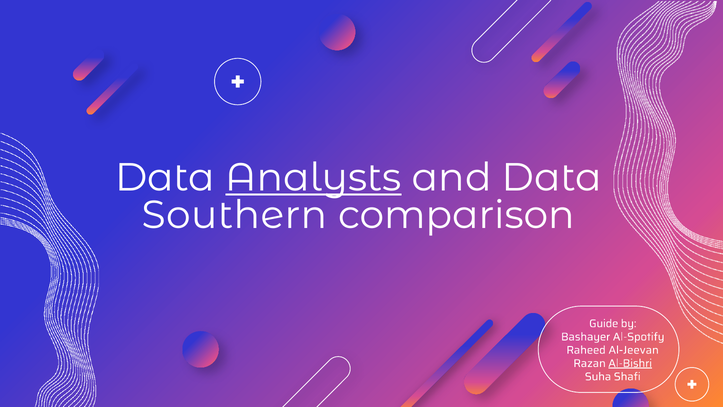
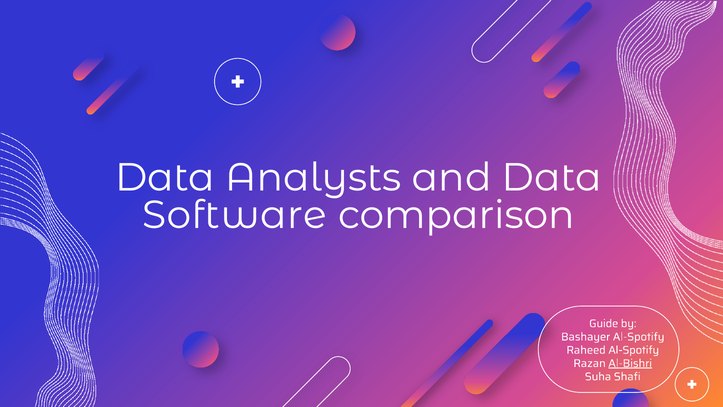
Analysts underline: present -> none (313, 178)
Southern: Southern -> Software (235, 215)
Raheed Al-Jeevan: Al-Jeevan -> Al-Spotify (634, 350)
